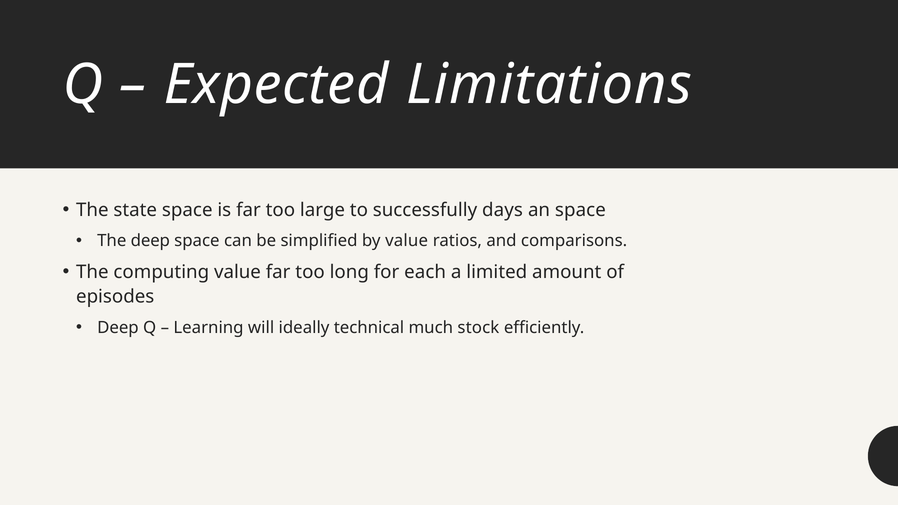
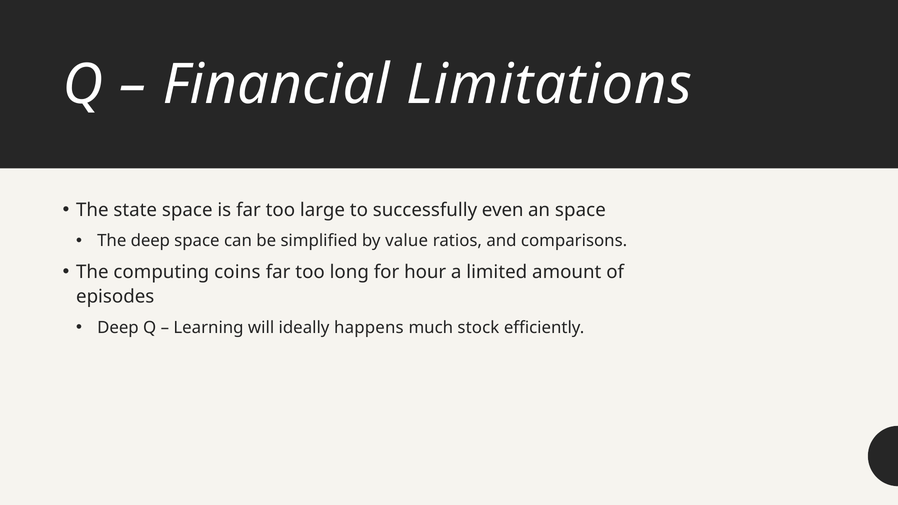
Expected: Expected -> Financial (276, 85)
days: days -> even (503, 210)
computing value: value -> coins (237, 272)
each: each -> hour (425, 272)
technical: technical -> happens (369, 328)
